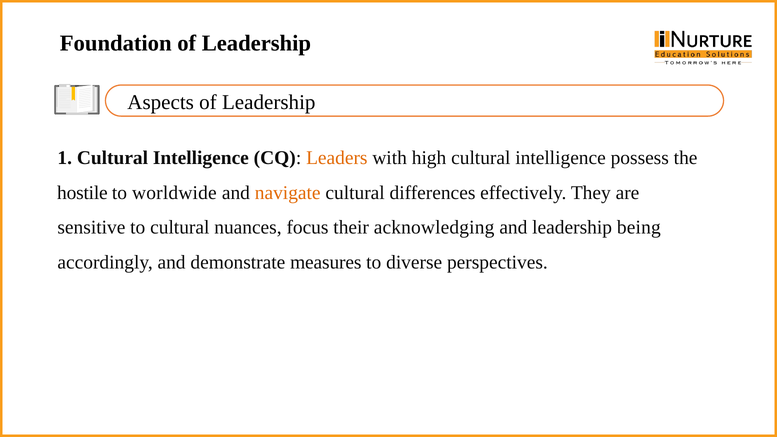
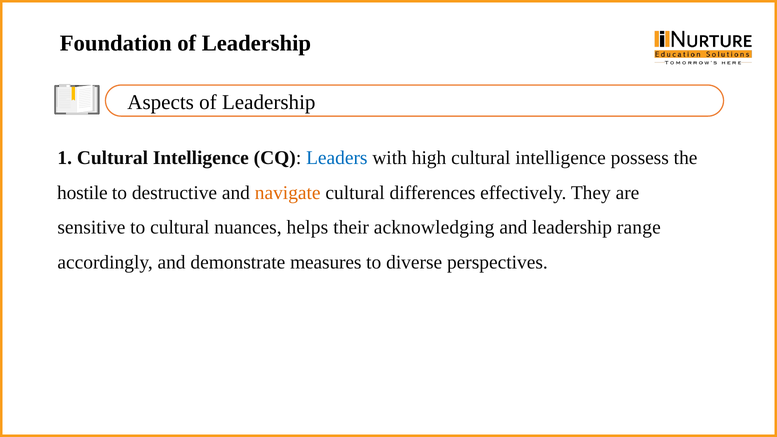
Leaders colour: orange -> blue (337, 158)
worldwide: worldwide -> destructive (174, 193)
focus: focus -> helps (307, 228)
being: being -> range (639, 228)
